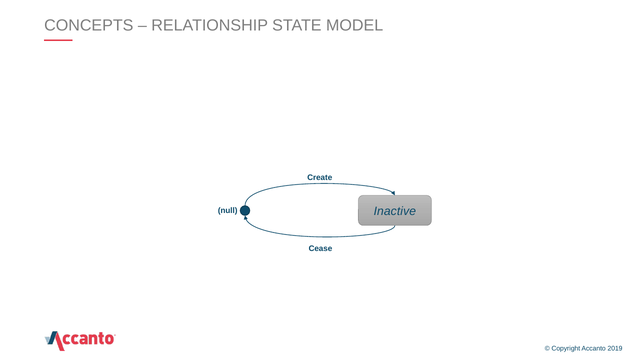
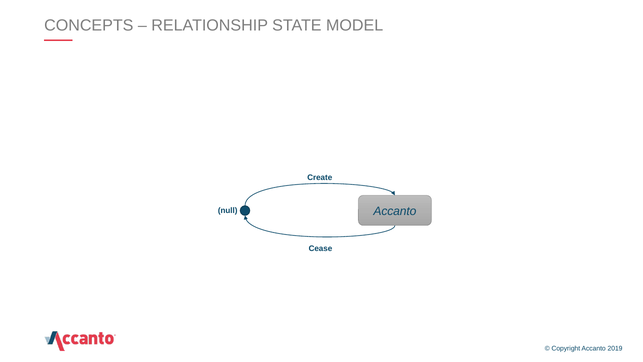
Inactive: Inactive -> Accanto (395, 211)
